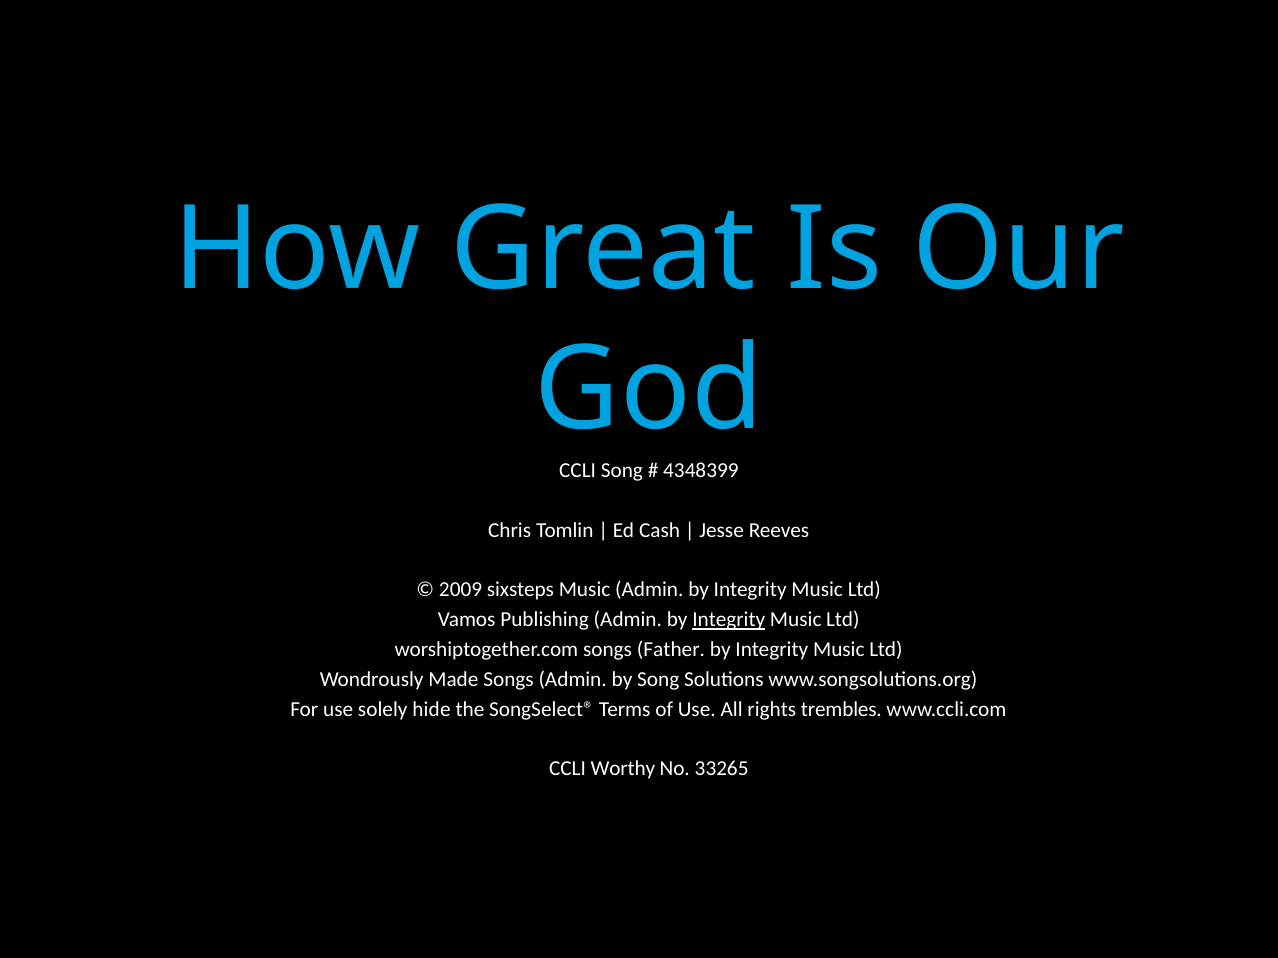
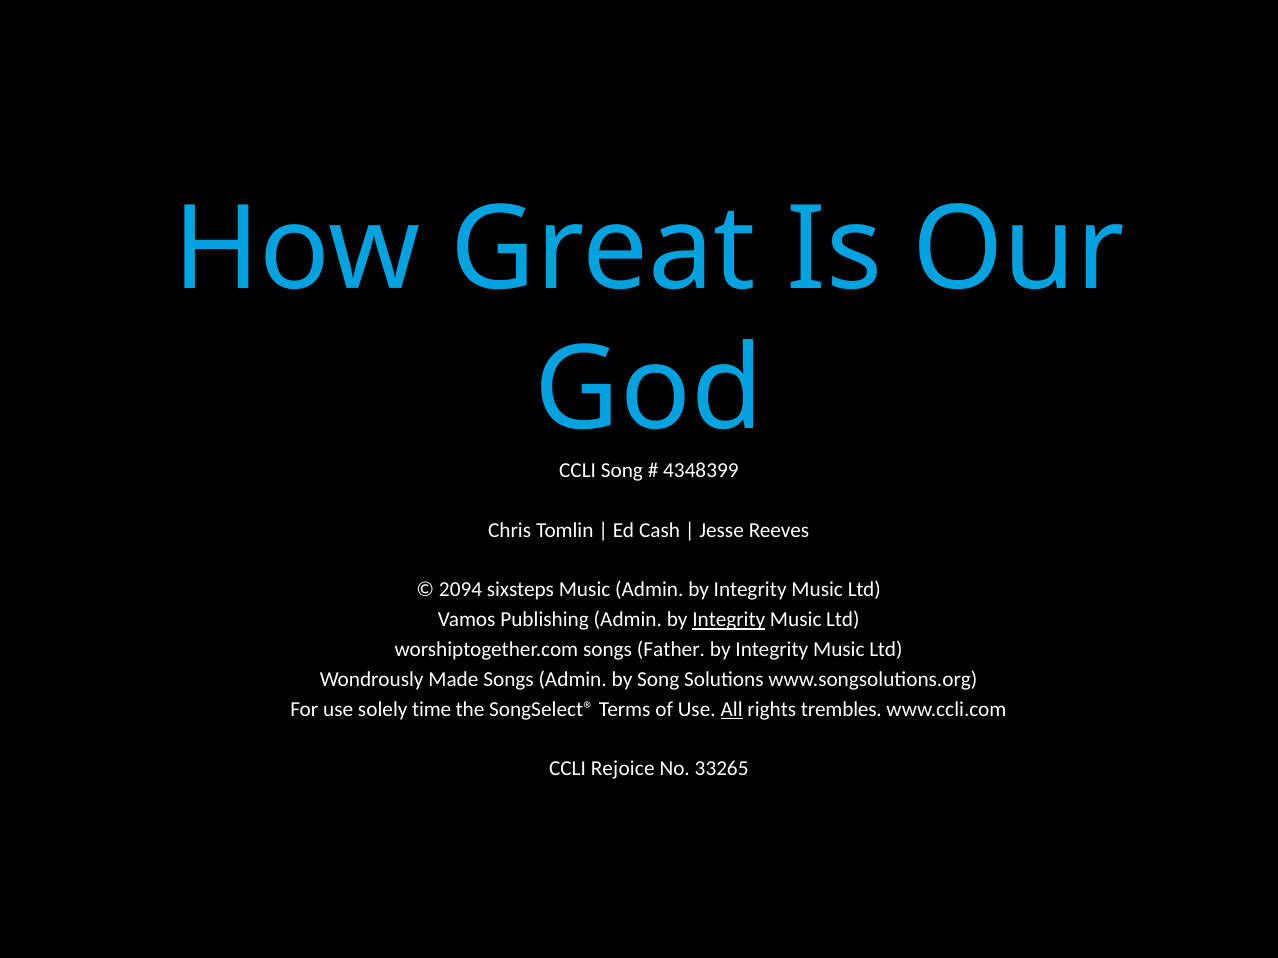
2009: 2009 -> 2094 (461, 590)
hide: hide -> time (432, 710)
All underline: none -> present (732, 710)
Worthy: Worthy -> Rejoice (623, 769)
